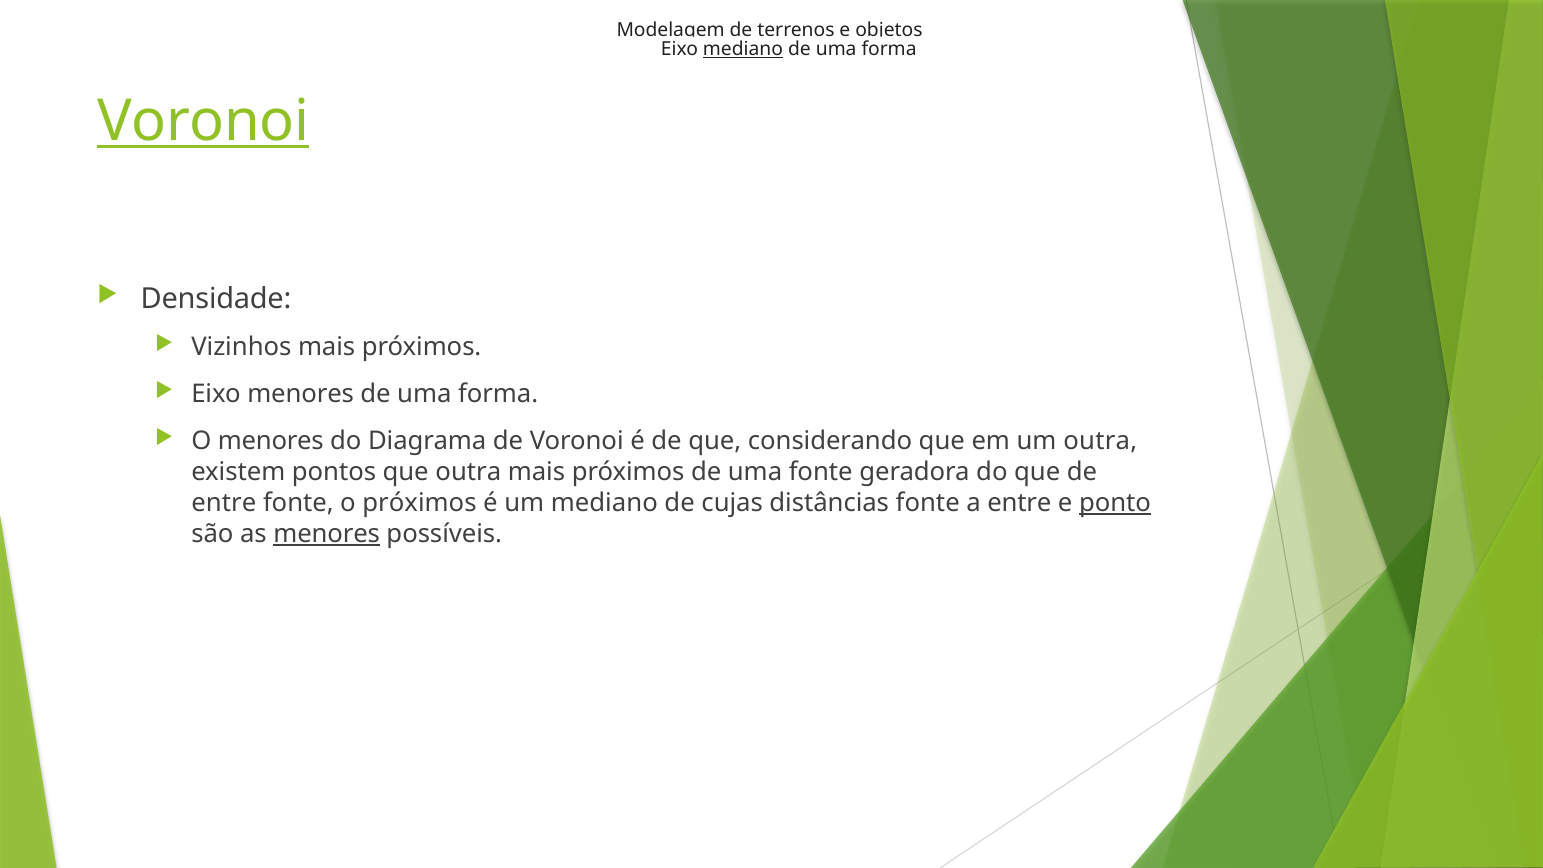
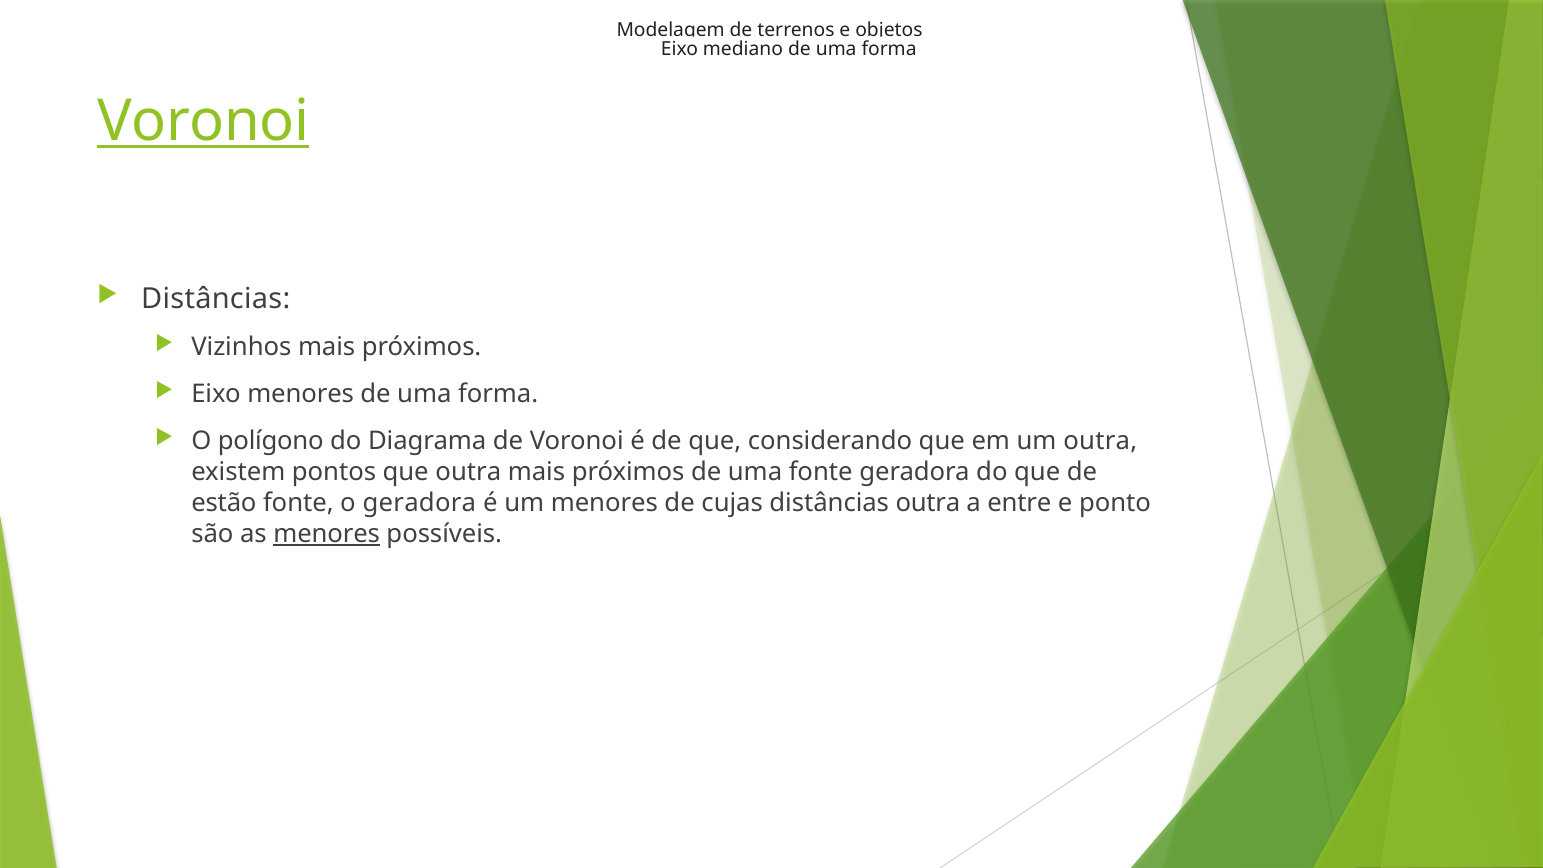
mediano underline: present -> none (743, 49)
Densidade: Densidade -> Distâncias (216, 299)
O menores: menores -> polígono (271, 441)
entre: entre -> estão (224, 503)
o próximos: próximos -> geradora (419, 503)
um mediano: mediano -> menores (604, 503)
distâncias fonte: fonte -> outra (928, 503)
ponto underline: present -> none (1115, 503)
